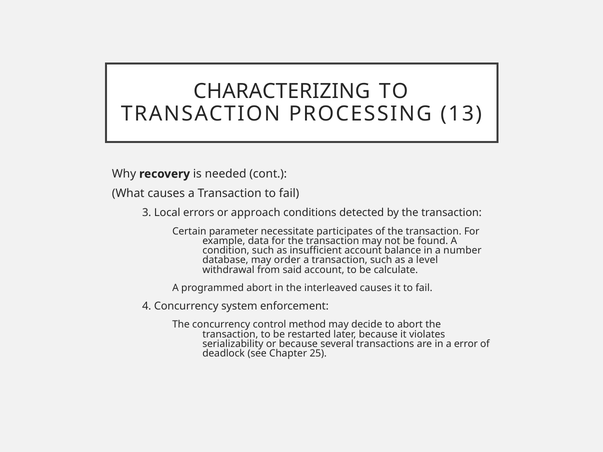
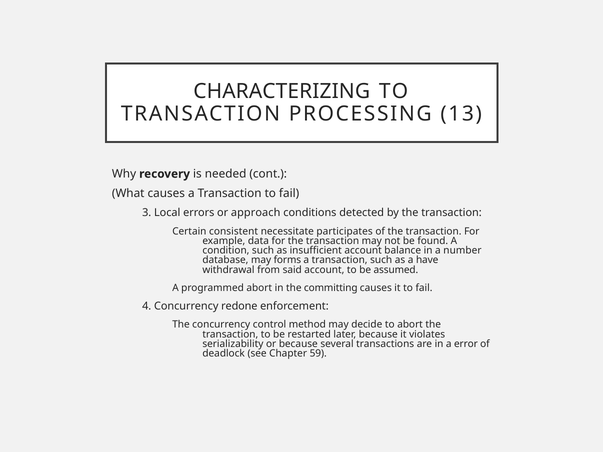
parameter: parameter -> consistent (234, 231)
order: order -> forms (287, 260)
level: level -> have (427, 260)
calculate: calculate -> assumed (396, 270)
interleaved: interleaved -> committing (331, 288)
system: system -> redone (239, 306)
25: 25 -> 59 (318, 354)
